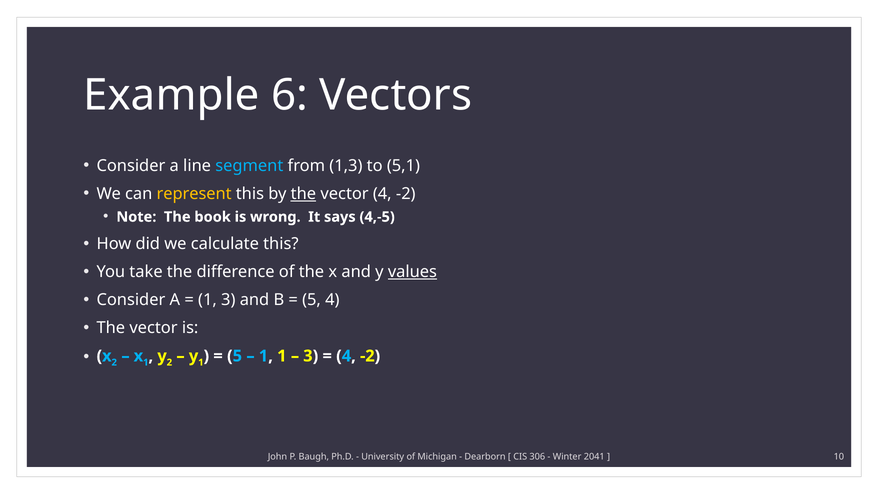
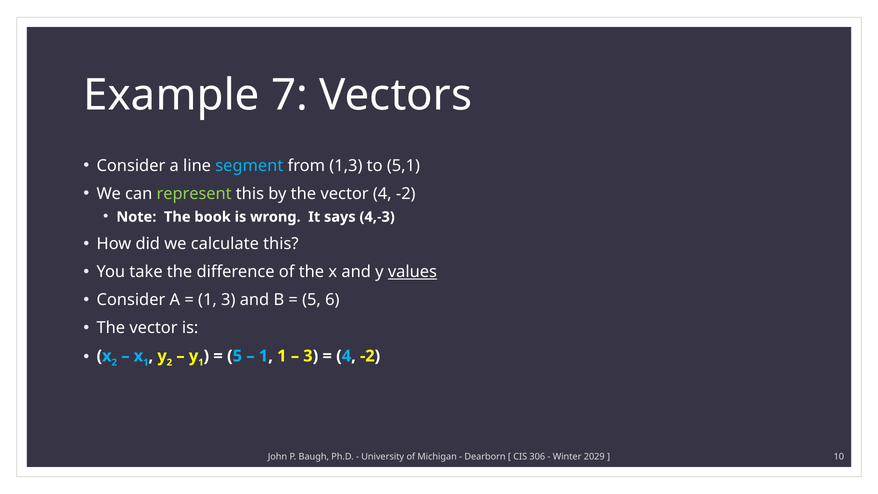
6: 6 -> 7 (289, 95)
represent colour: yellow -> light green (194, 194)
the underline: present -> none (303, 194)
4,-5: 4,-5 -> 4,-3 (377, 217)
5 4: 4 -> 6 (332, 300)
2041: 2041 -> 2029 (594, 456)
